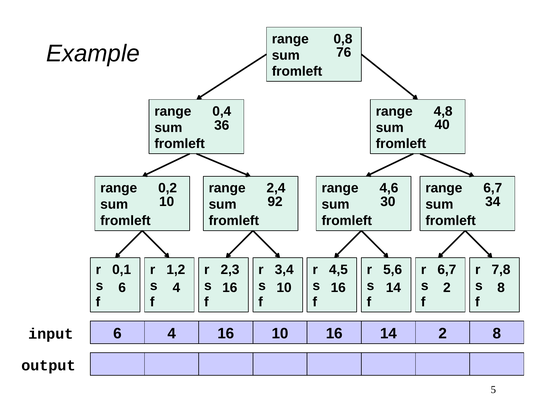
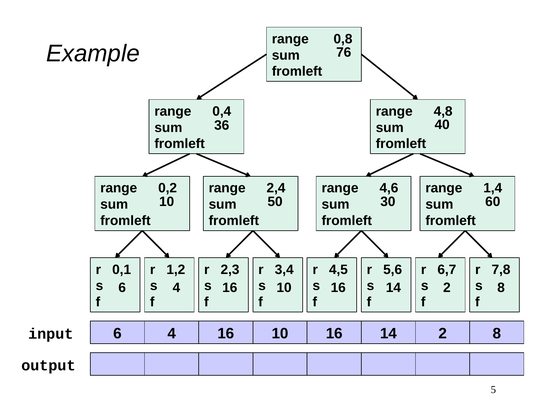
range 6,7: 6,7 -> 1,4 (493, 188)
92: 92 -> 50 (275, 201)
34: 34 -> 60 (493, 201)
